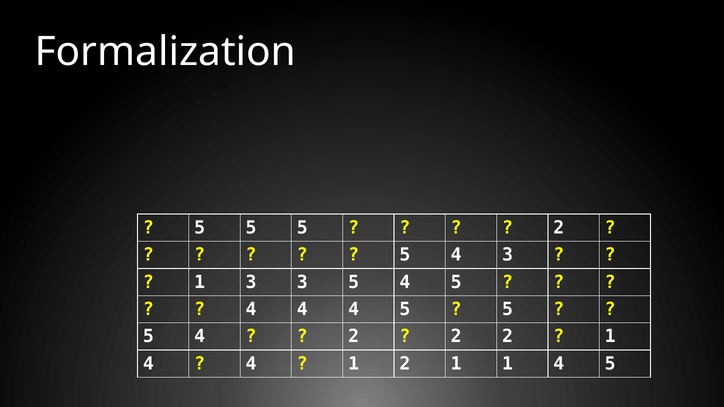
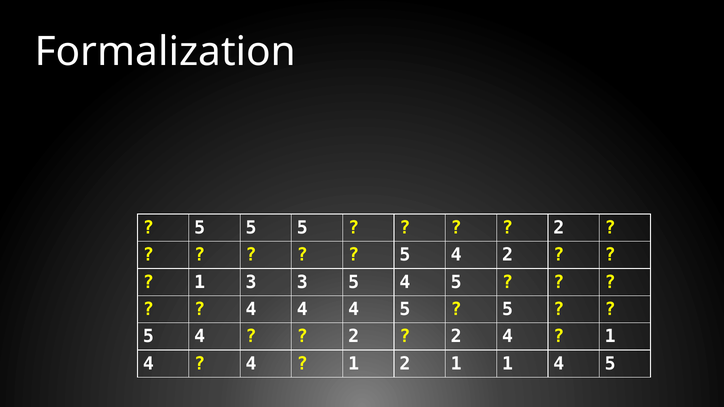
4 3: 3 -> 2 (508, 255)
2 2: 2 -> 4 (508, 337)
